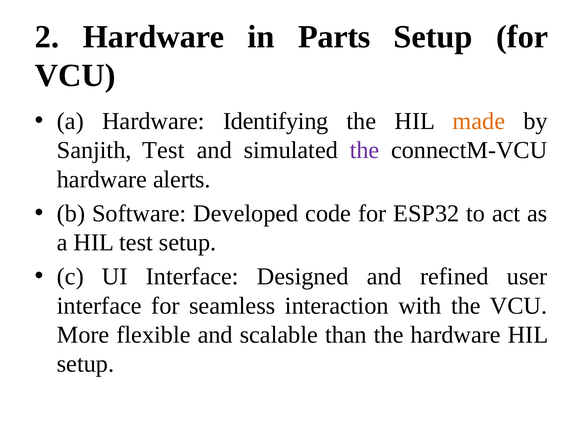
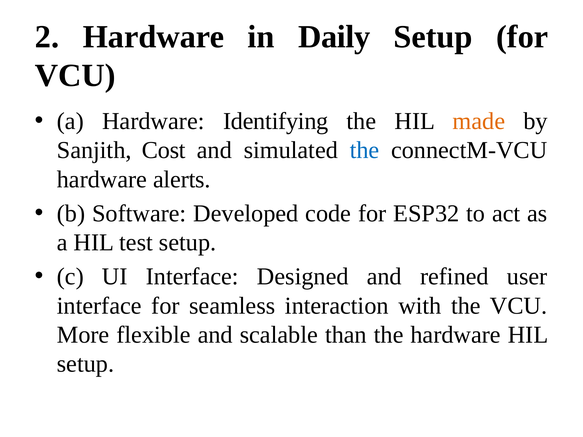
Parts: Parts -> Daily (334, 37)
Sanjith Test: Test -> Cost (164, 150)
the colour: purple -> blue (365, 150)
